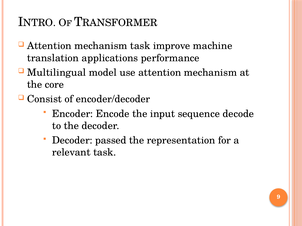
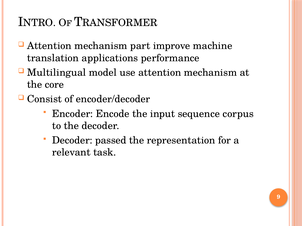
mechanism task: task -> part (140, 46)
decode: decode -> corpus (238, 114)
